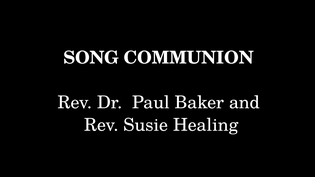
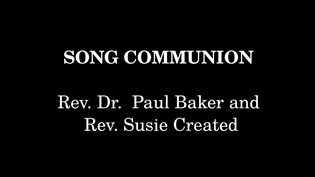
Healing: Healing -> Created (206, 125)
